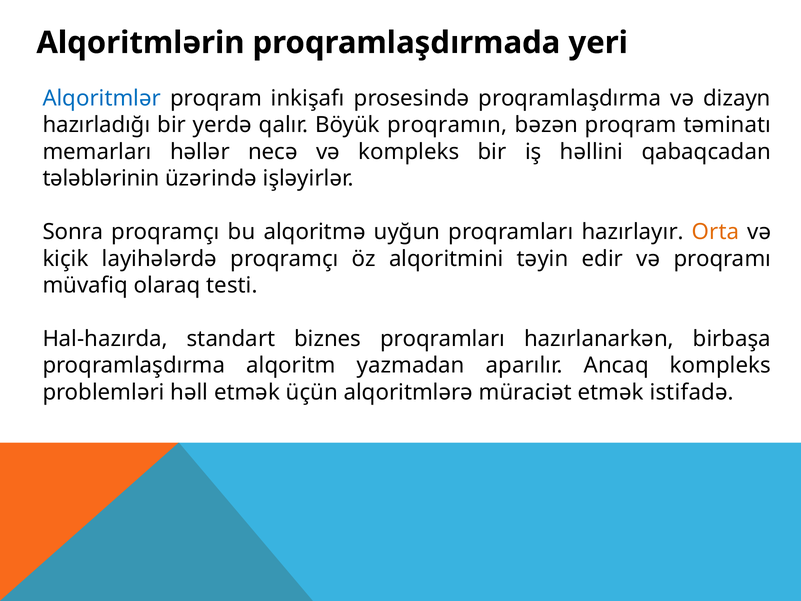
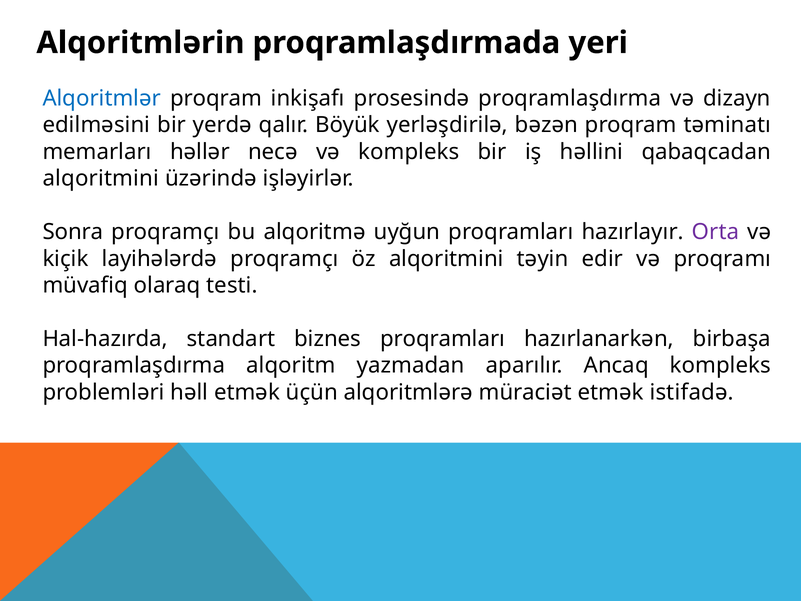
hazırladığı: hazırladığı -> edilməsini (96, 125)
proqramın: proqramın -> yerləşdirilə (447, 125)
tələblərinin: tələblərinin -> alqoritmini (101, 178)
Orta colour: orange -> purple (716, 232)
